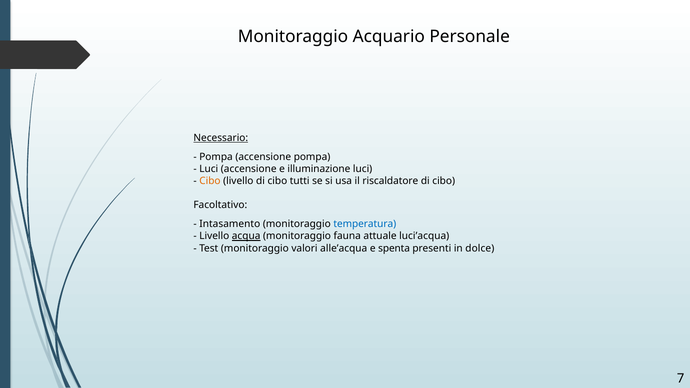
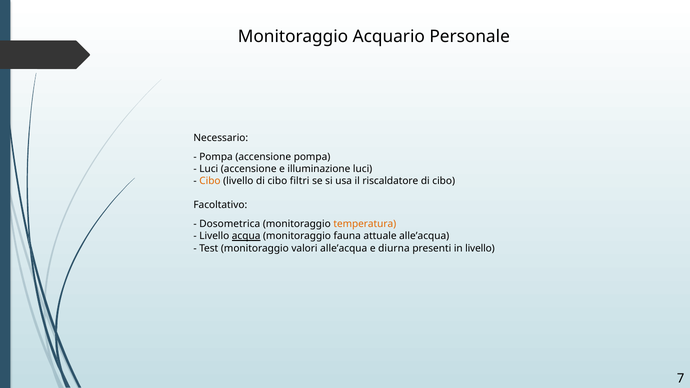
Necessario underline: present -> none (221, 138)
tutti: tutti -> filtri (300, 181)
Intasamento: Intasamento -> Dosometrica (230, 224)
temperatura colour: blue -> orange (365, 224)
attuale luci’acqua: luci’acqua -> alle’acqua (424, 236)
spenta: spenta -> diurna (394, 248)
in dolce: dolce -> livello (480, 248)
